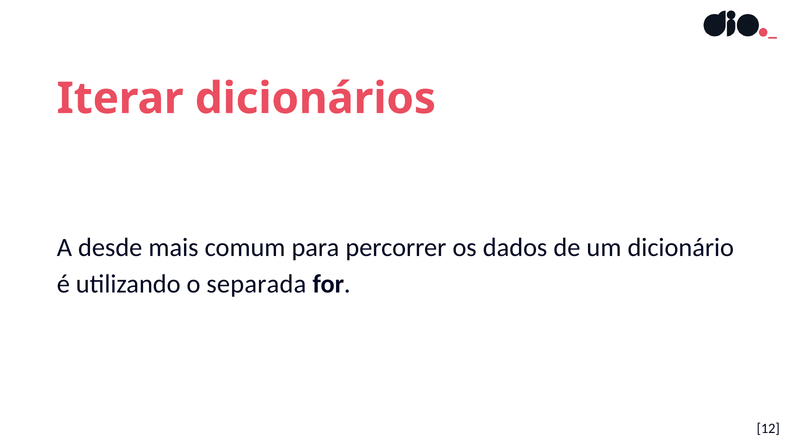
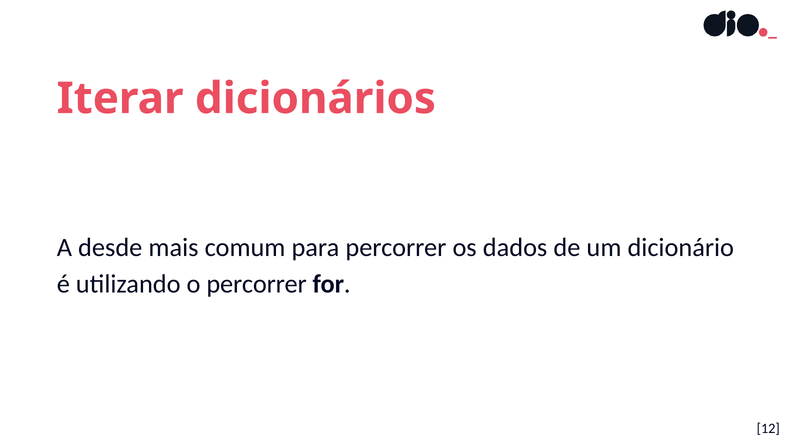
o separada: separada -> percorrer (257, 284)
